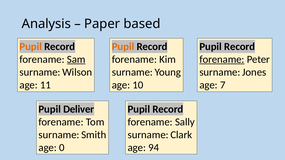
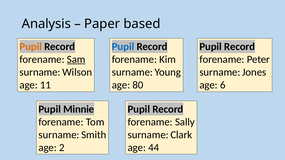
Pupil colour: orange -> blue (123, 47)
forename underline: present -> none (222, 59)
10: 10 -> 80 (138, 85)
7: 7 -> 6 (223, 85)
Deliver: Deliver -> Minnie (79, 109)
0: 0 -> 2 (62, 148)
94: 94 -> 44 (154, 148)
